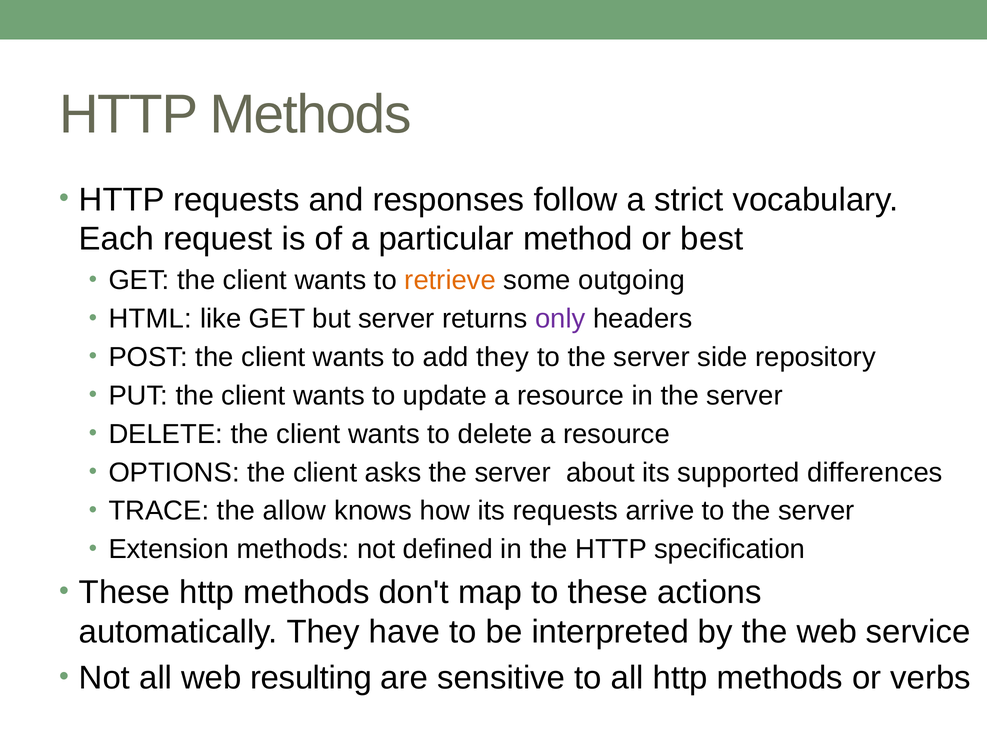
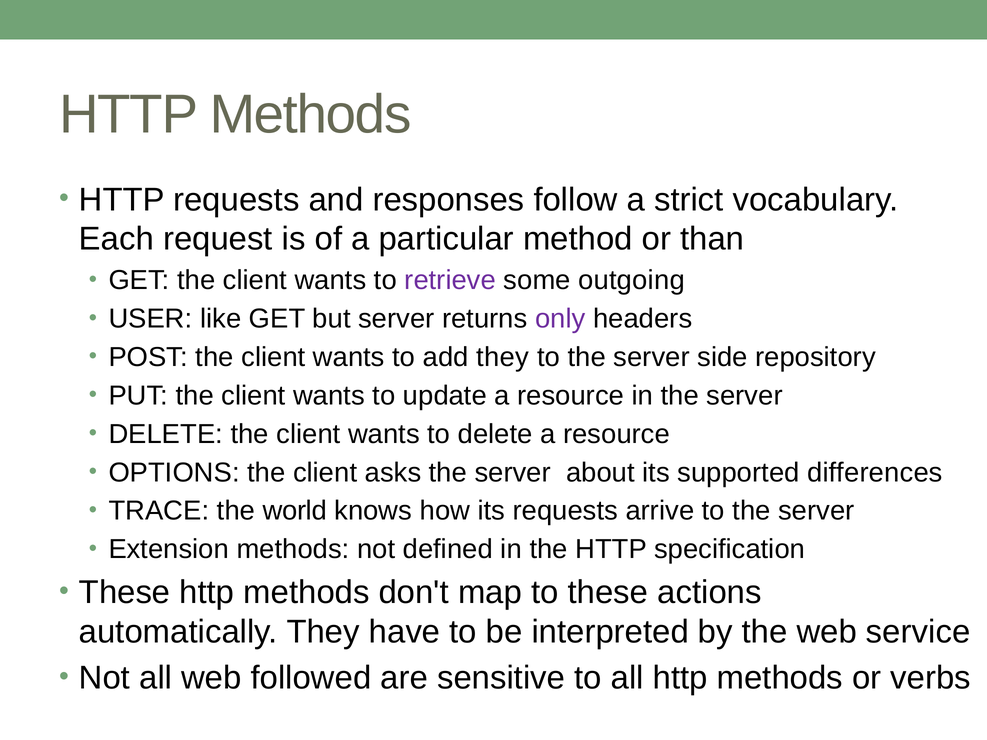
best: best -> than (712, 239)
retrieve colour: orange -> purple (450, 281)
HTML: HTML -> USER (150, 319)
allow: allow -> world (295, 511)
resulting: resulting -> followed (311, 678)
